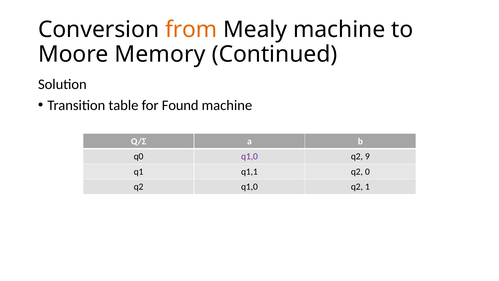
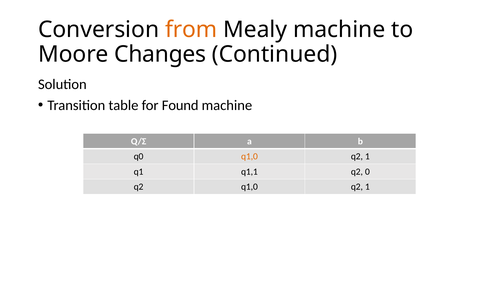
Memory: Memory -> Changes (160, 54)
q1,0 colour: purple -> orange (249, 156)
9: 9 -> 1 (367, 156)
